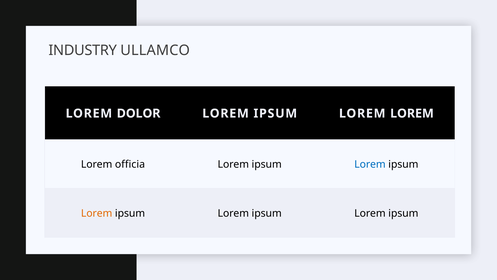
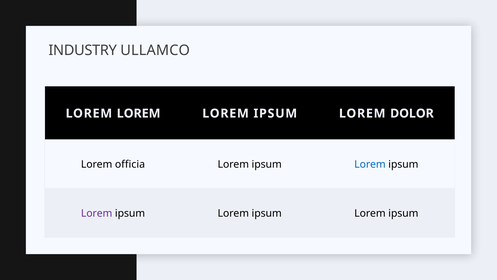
DOLOR: DOLOR -> LOREM (139, 113)
IPSUM LOREM LOREM: LOREM -> DOLOR (412, 113)
Lorem colour: orange -> purple (97, 213)
